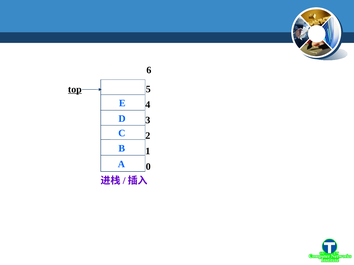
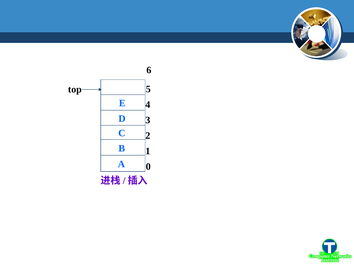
top underline: present -> none (75, 89)
